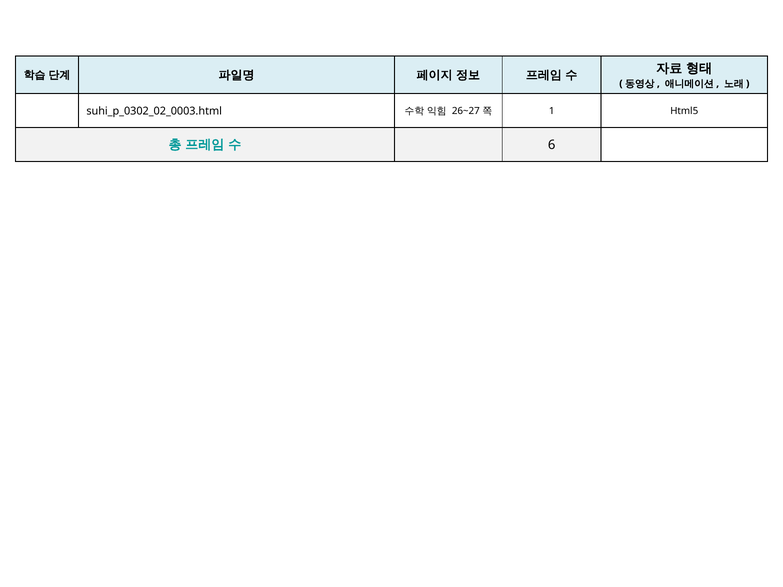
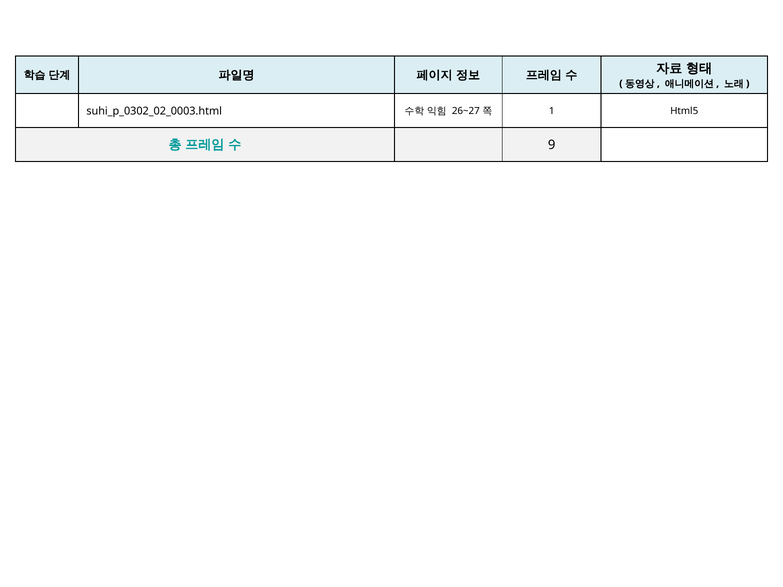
6: 6 -> 9 (552, 145)
